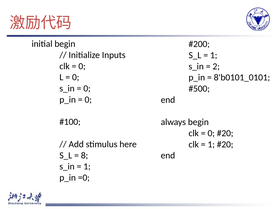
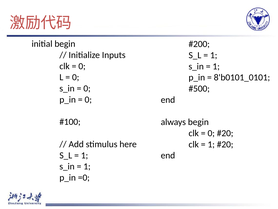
2: 2 -> 1 (216, 66)
8: 8 -> 1 (85, 155)
